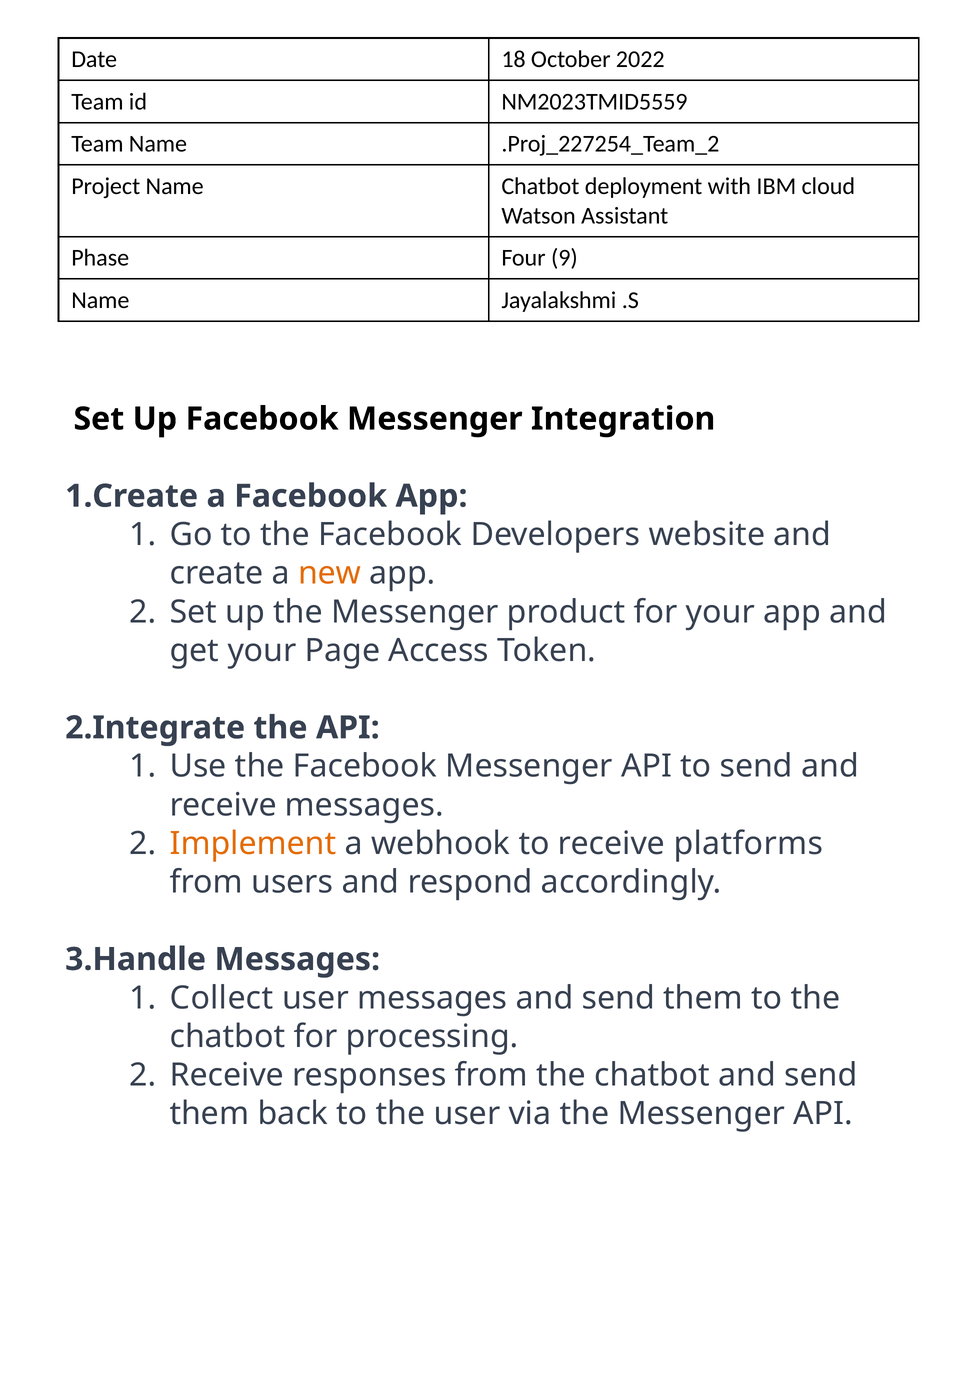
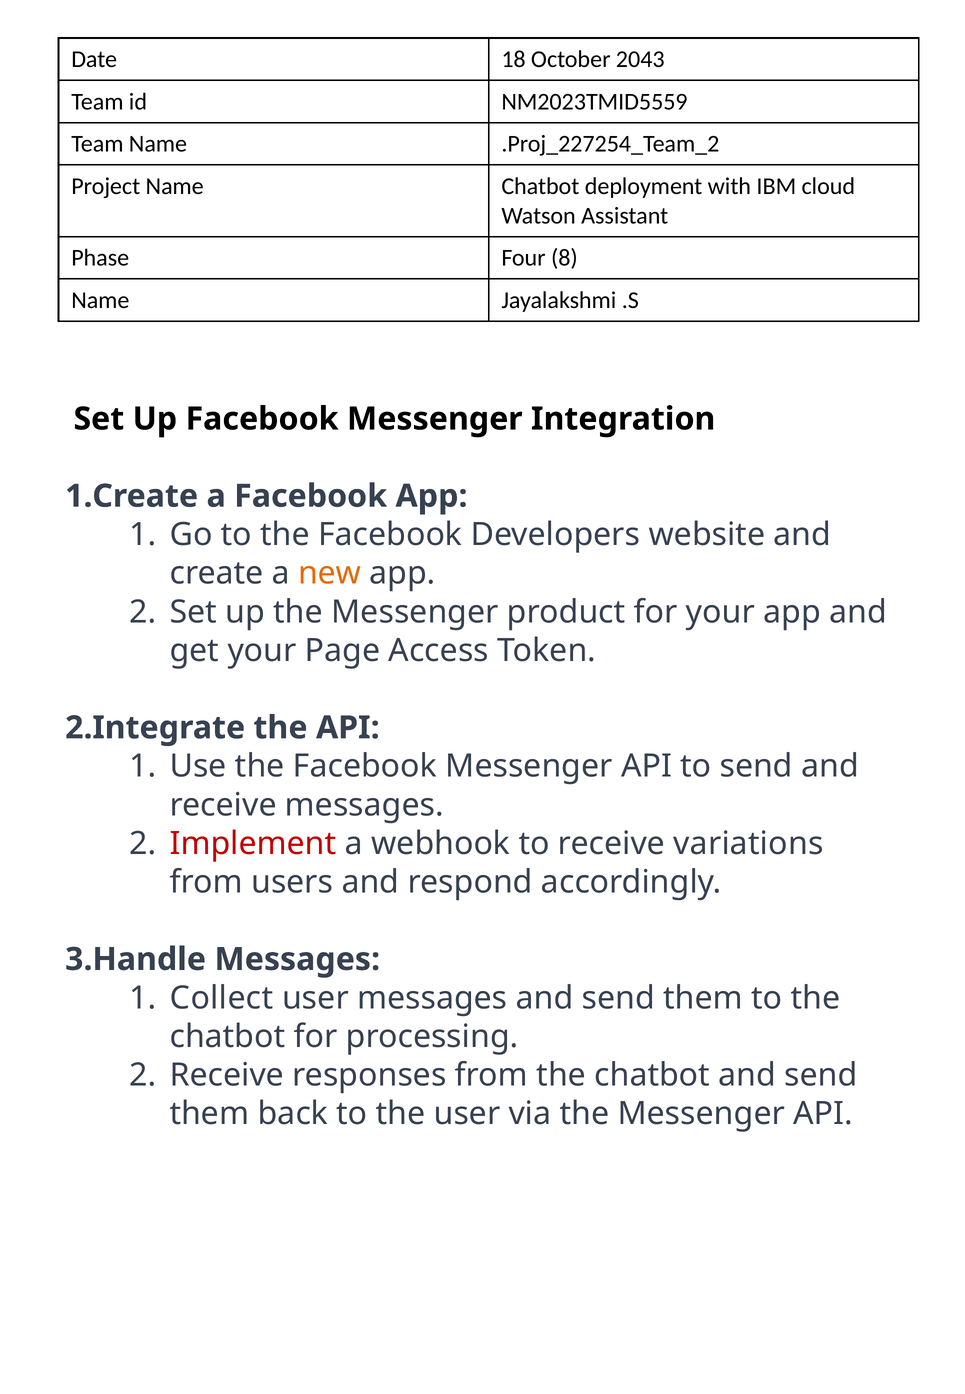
2022: 2022 -> 2043 (640, 59)
9: 9 -> 8 (564, 258)
Implement colour: orange -> red (253, 844)
platforms: platforms -> variations (748, 844)
